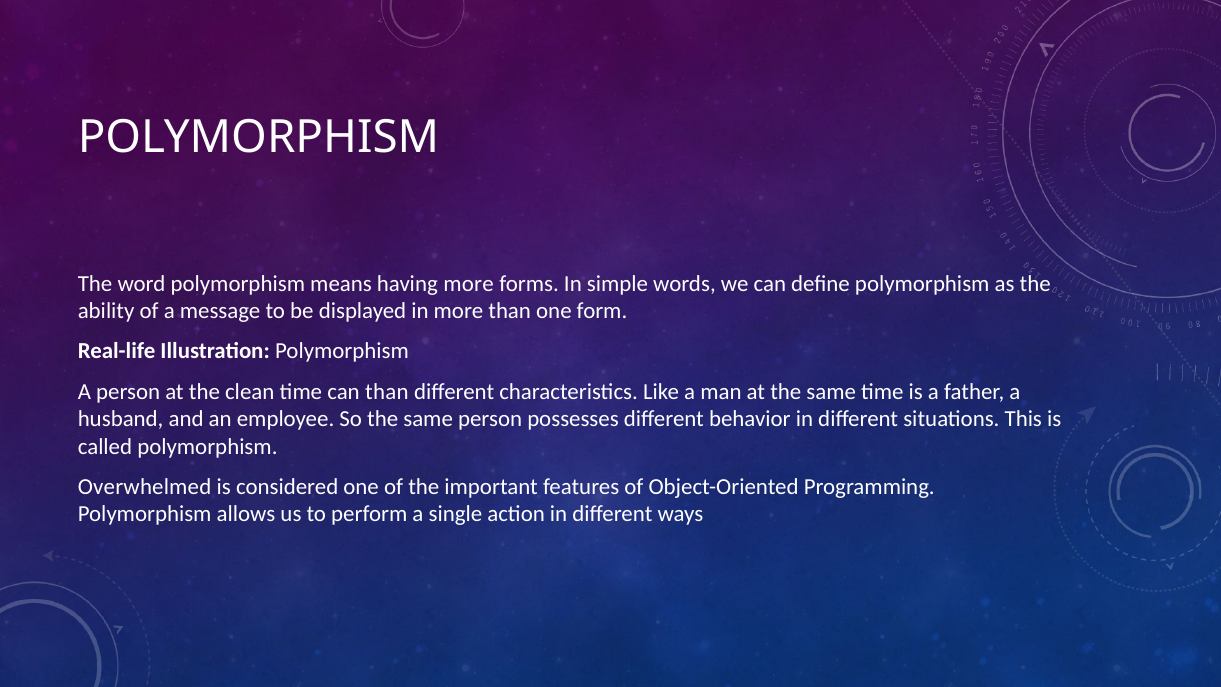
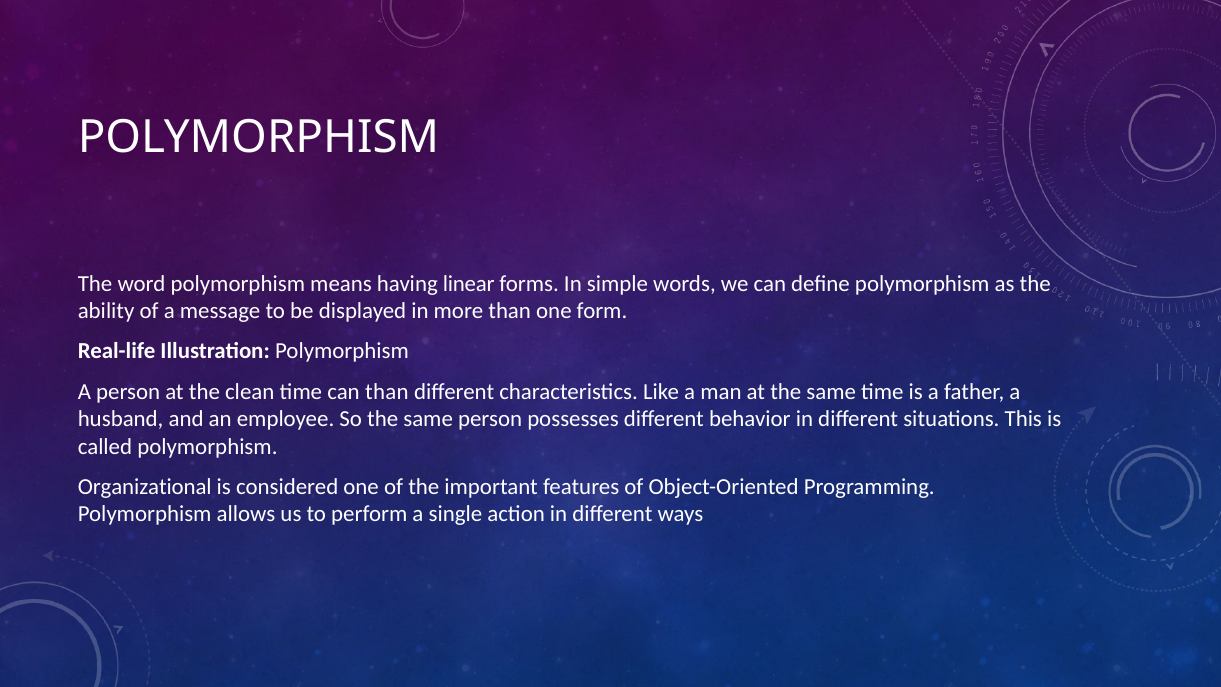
having more: more -> linear (469, 284)
Overwhelmed: Overwhelmed -> Organizational (145, 487)
